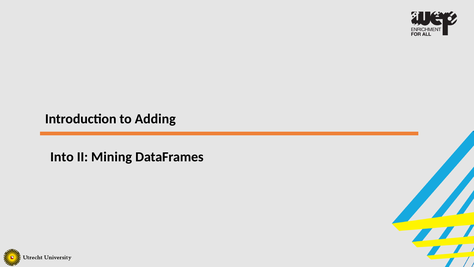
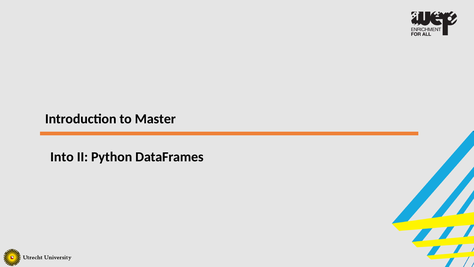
Adding: Adding -> Master (155, 119)
Mining: Mining -> Python (112, 157)
